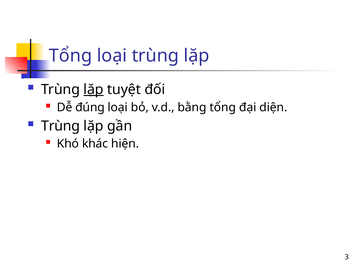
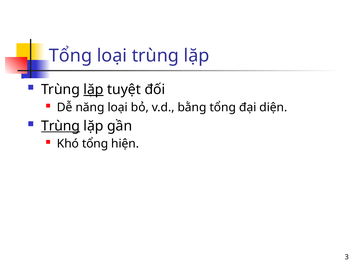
đúng: đúng -> năng (90, 107)
Trùng underline: none -> present (61, 126)
Khó khác: khác -> tổng (95, 144)
